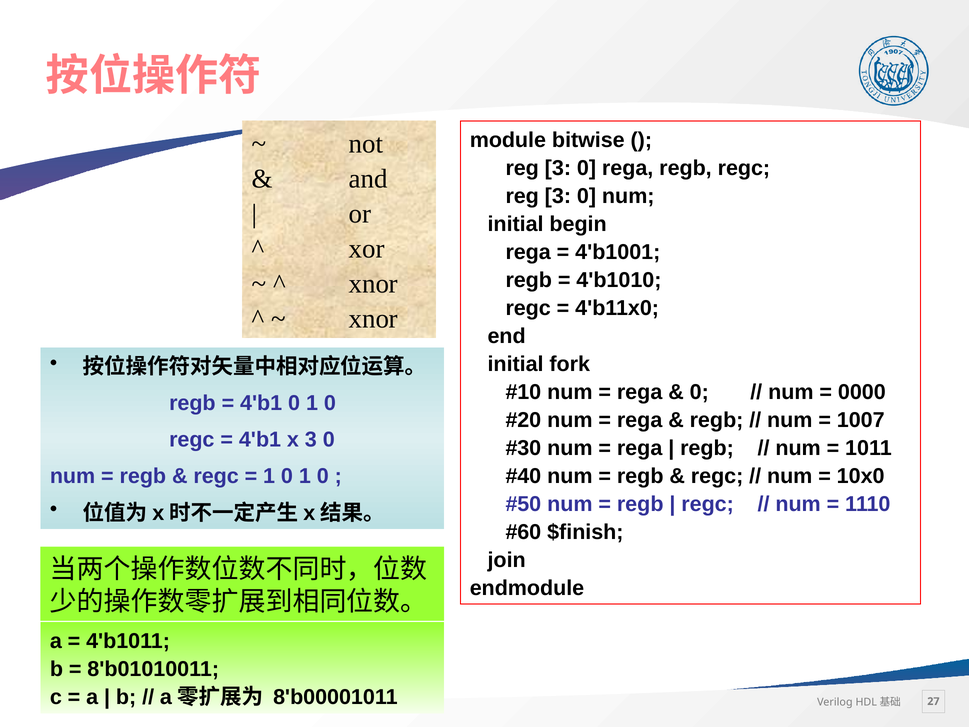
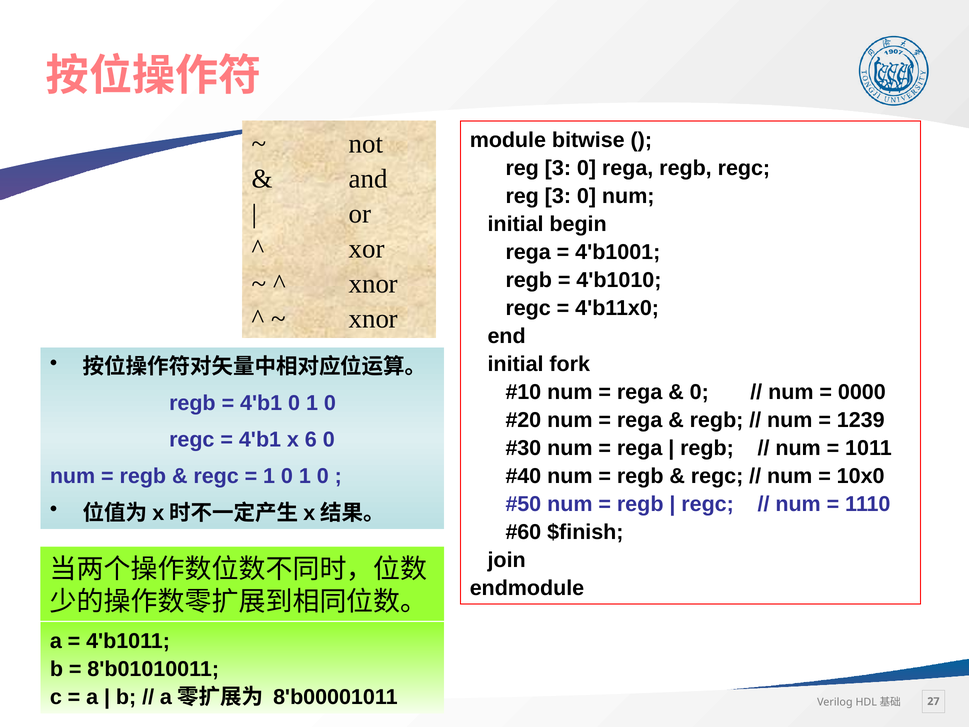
1007: 1007 -> 1239 (861, 420)
x 3: 3 -> 6 (311, 440)
